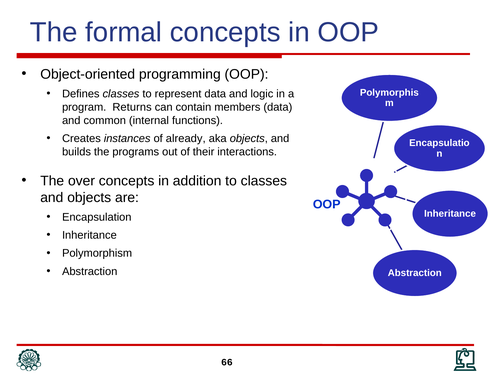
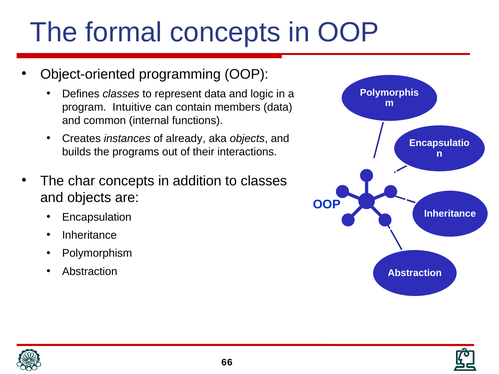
Returns: Returns -> Intuitive (132, 107)
over: over -> char (82, 181)
